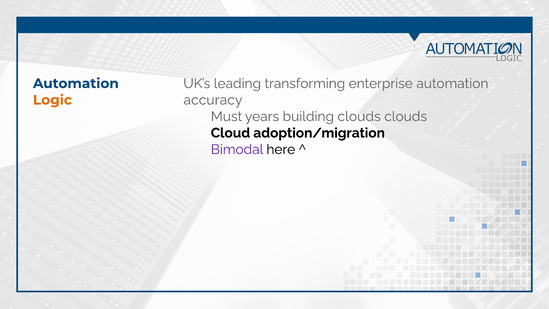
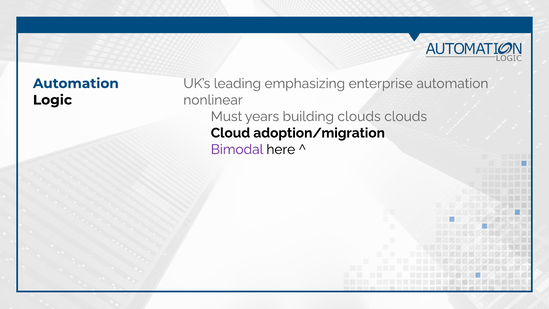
transforming: transforming -> emphasizing (305, 83)
accuracy: accuracy -> nonlinear (213, 100)
Logic colour: orange -> black (52, 100)
